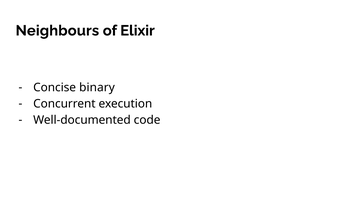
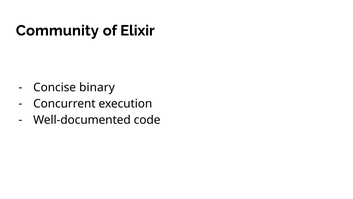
Neighbours: Neighbours -> Community (57, 31)
